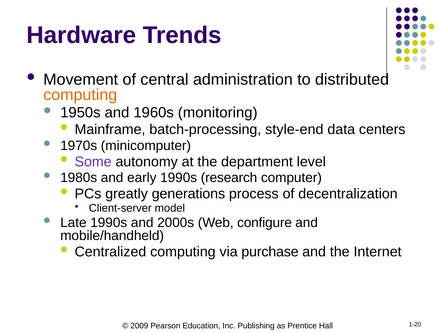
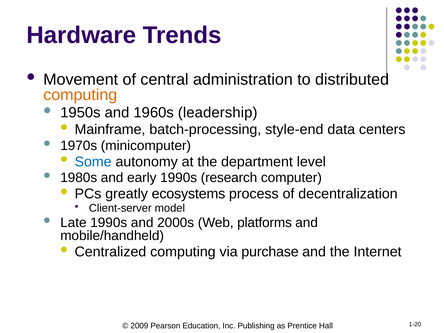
monitoring: monitoring -> leadership (218, 113)
Some colour: purple -> blue (93, 162)
generations: generations -> ecosystems (188, 194)
configure: configure -> platforms (265, 223)
